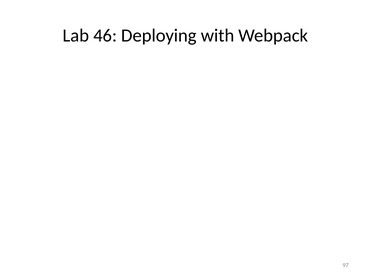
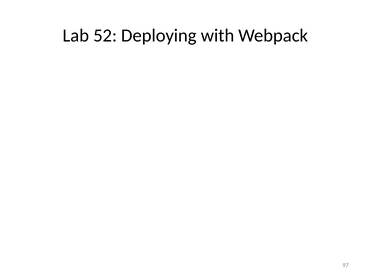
46: 46 -> 52 (105, 36)
